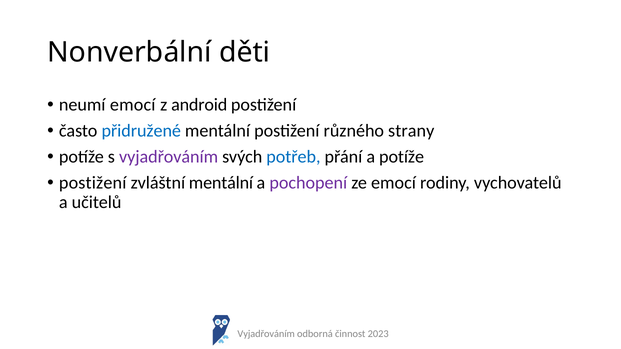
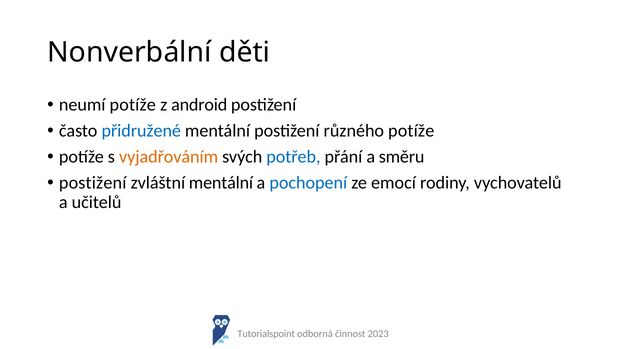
neumí emocí: emocí -> potíže (133, 105)
různého strany: strany -> potíže (411, 131)
vyjadřováním colour: purple -> orange (169, 157)
a potíže: potíže -> směru (402, 157)
pochopení colour: purple -> blue (308, 183)
Vyjadřováním: Vyjadřováním -> Tutorialspoint (266, 334)
